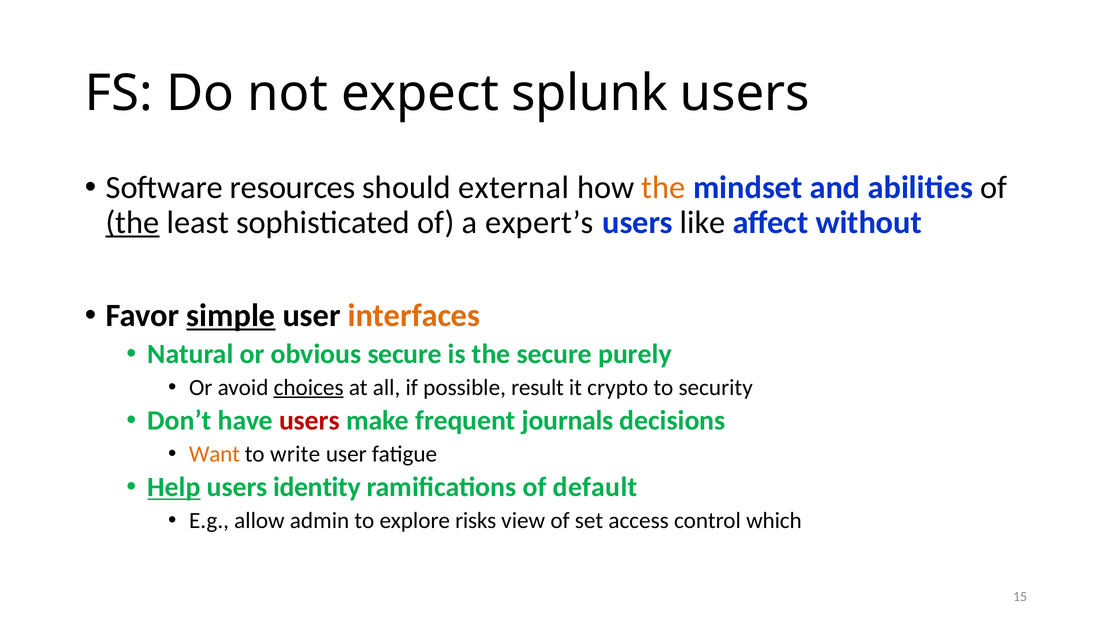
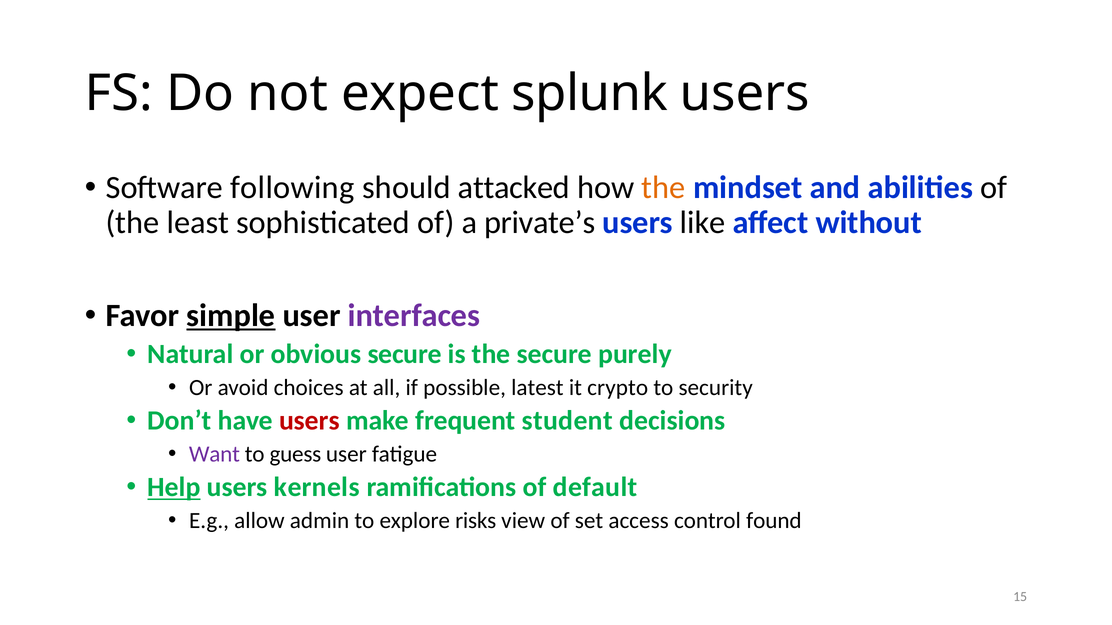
resources: resources -> following (292, 188)
external: external -> attacked (514, 188)
the underline: present -> none (133, 223)
expert’s: expert’s -> private’s (540, 223)
interfaces colour: orange -> purple (414, 316)
choices underline: present -> none (309, 388)
result: result -> latest (537, 388)
journals: journals -> student (567, 421)
Want colour: orange -> purple (214, 454)
write: write -> guess (295, 454)
identity: identity -> kernels (317, 488)
which: which -> found (774, 521)
